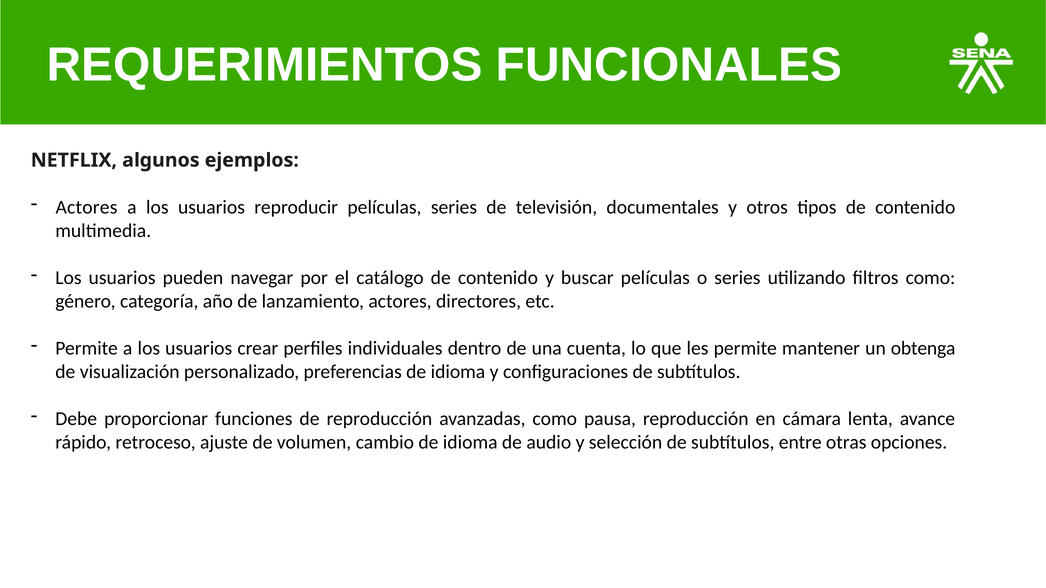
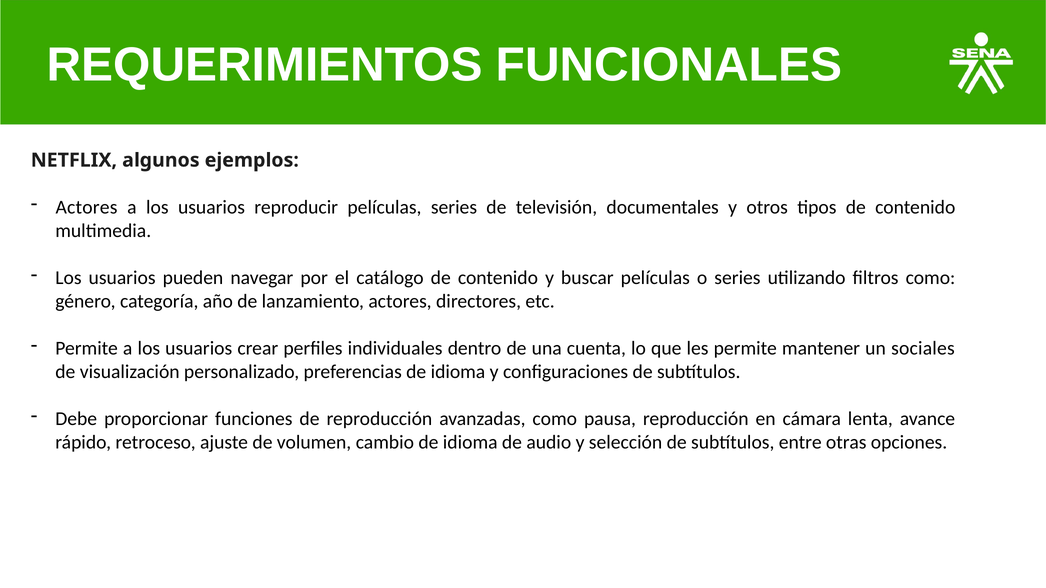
obtenga: obtenga -> sociales (923, 349)
